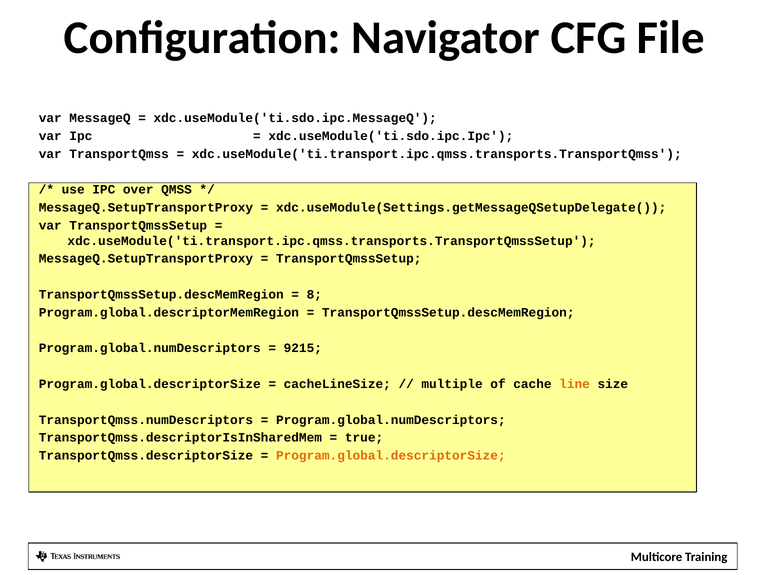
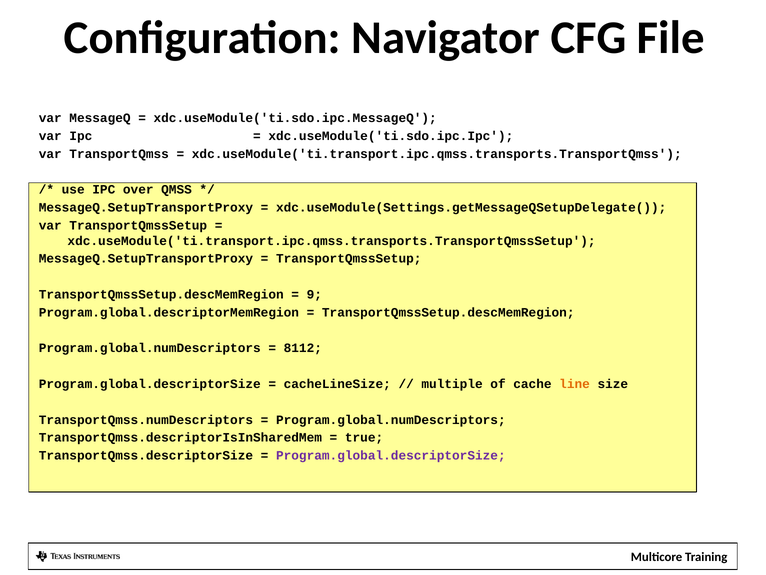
8: 8 -> 9 (314, 294)
9215: 9215 -> 8112 (303, 348)
Program.global.descriptorSize colour: orange -> purple (391, 455)
